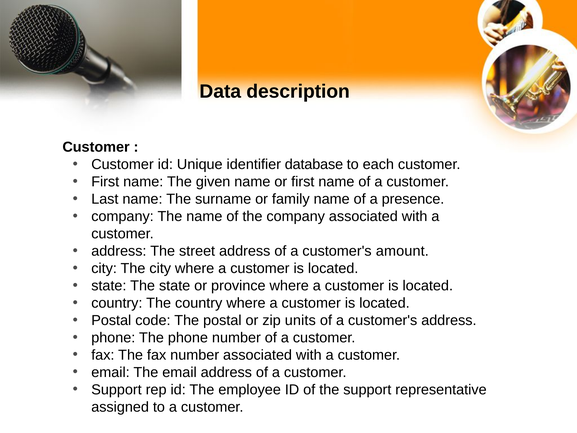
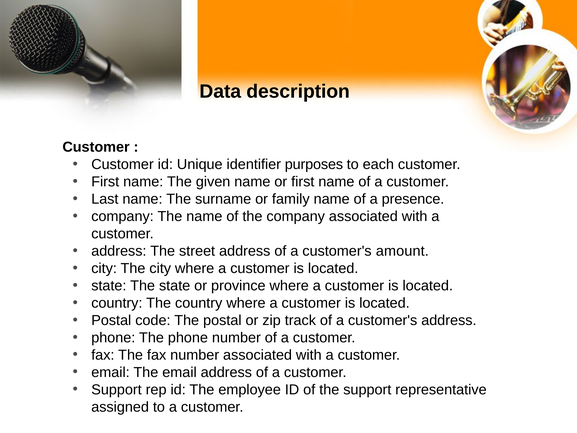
database: database -> purposes (314, 164)
units: units -> track (300, 320)
